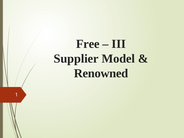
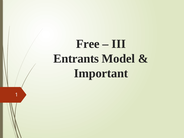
Supplier: Supplier -> Entrants (76, 59)
Renowned: Renowned -> Important (101, 73)
